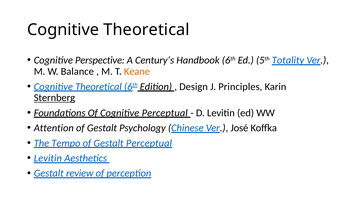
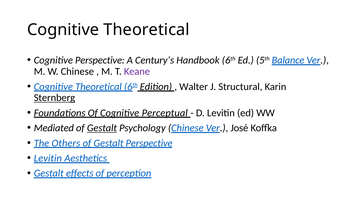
Totality: Totality -> Balance (288, 60)
W Balance: Balance -> Chinese (77, 72)
Keane colour: orange -> purple (137, 72)
Design: Design -> Walter (194, 87)
Principles: Principles -> Structural (240, 87)
Attention: Attention -> Mediated (54, 128)
Gestalt underline: none -> present (102, 128)
Tempo: Tempo -> Others (66, 143)
Gestalt Perceptual: Perceptual -> Perspective (149, 143)
review: review -> effects (80, 174)
